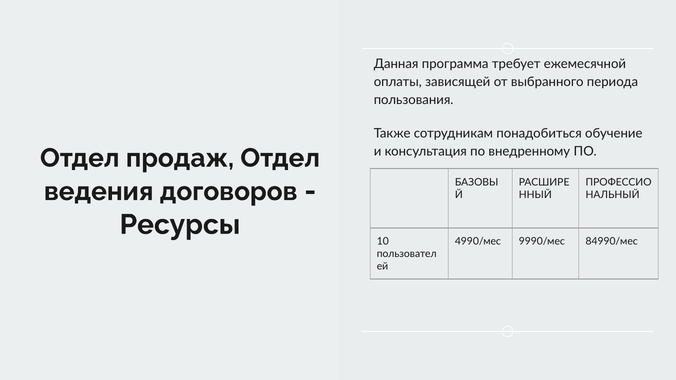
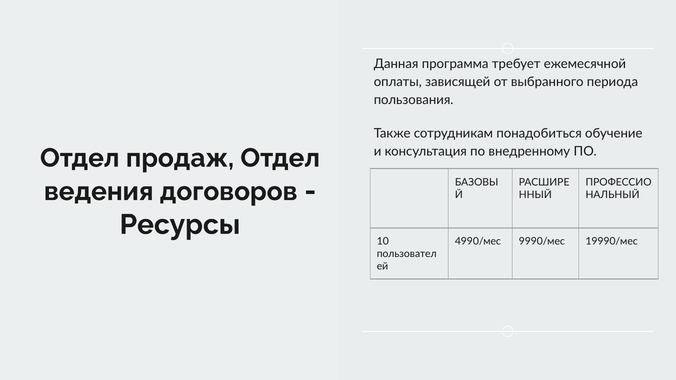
84990/мес: 84990/мес -> 19990/мес (612, 242)
